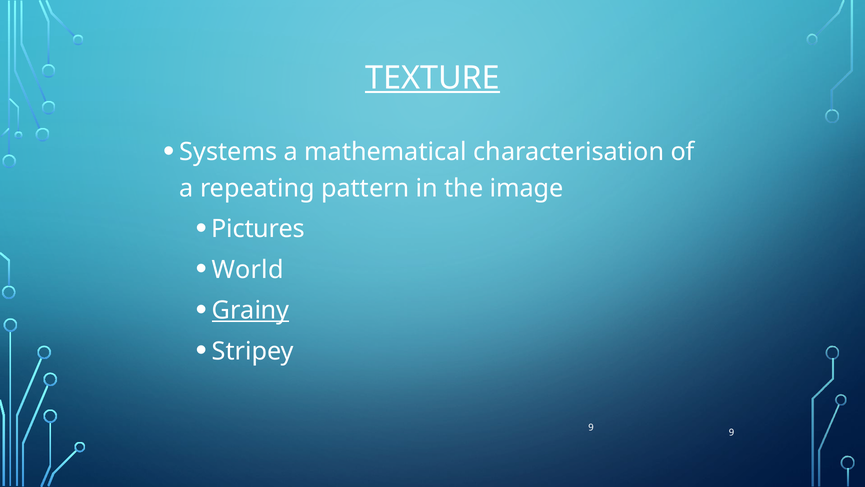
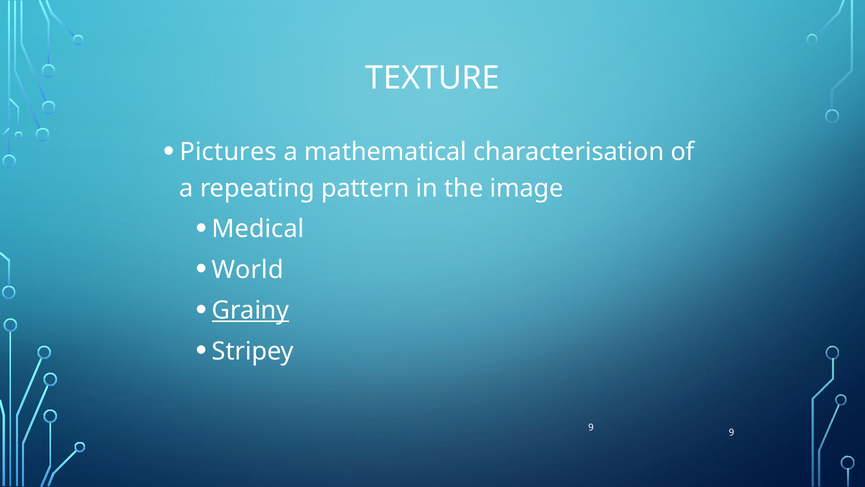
TEXTURE underline: present -> none (432, 78)
Systems: Systems -> Pictures (228, 152)
Pictures: Pictures -> Medical (258, 229)
